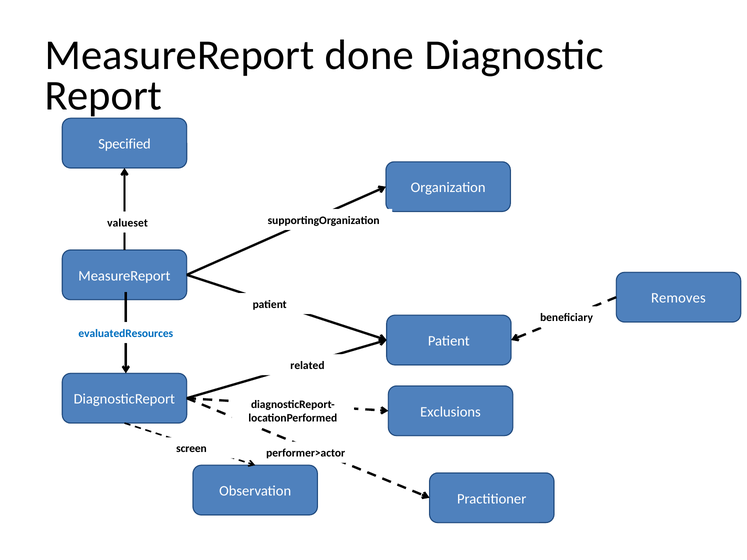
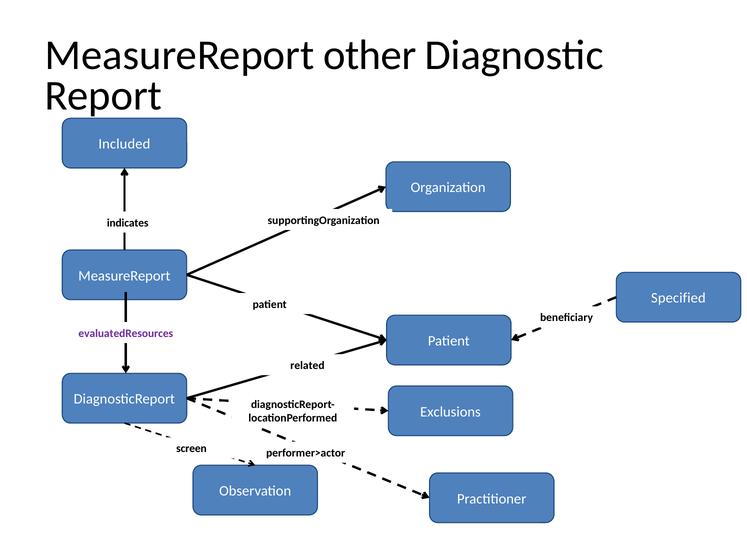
done: done -> other (370, 55)
Specified: Specified -> Included (124, 144)
valueset: valueset -> indicates (128, 223)
Removes: Removes -> Specified (678, 298)
evaluatedResources colour: blue -> purple (126, 334)
